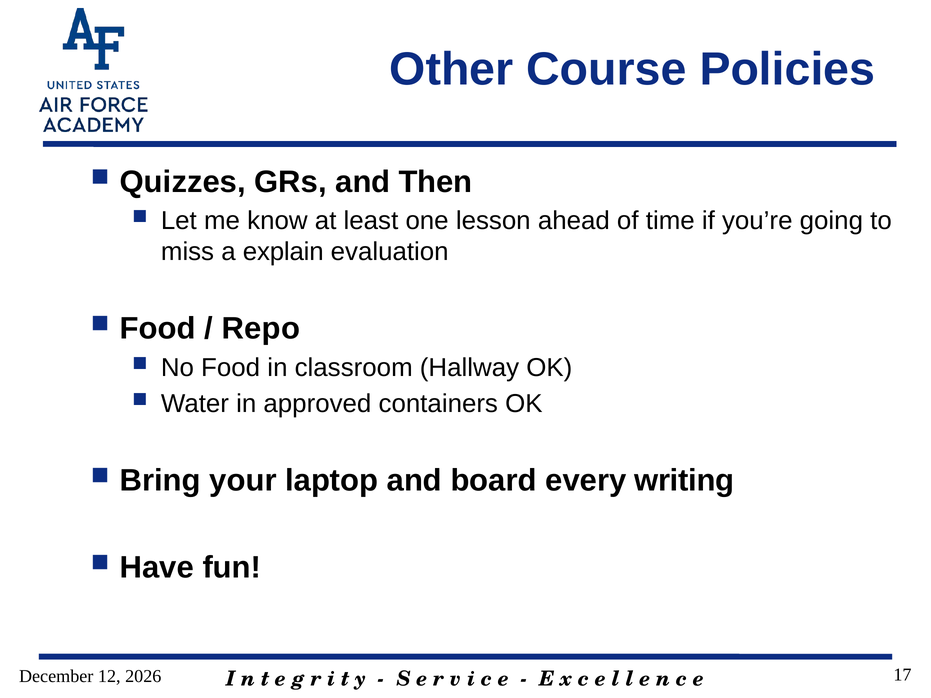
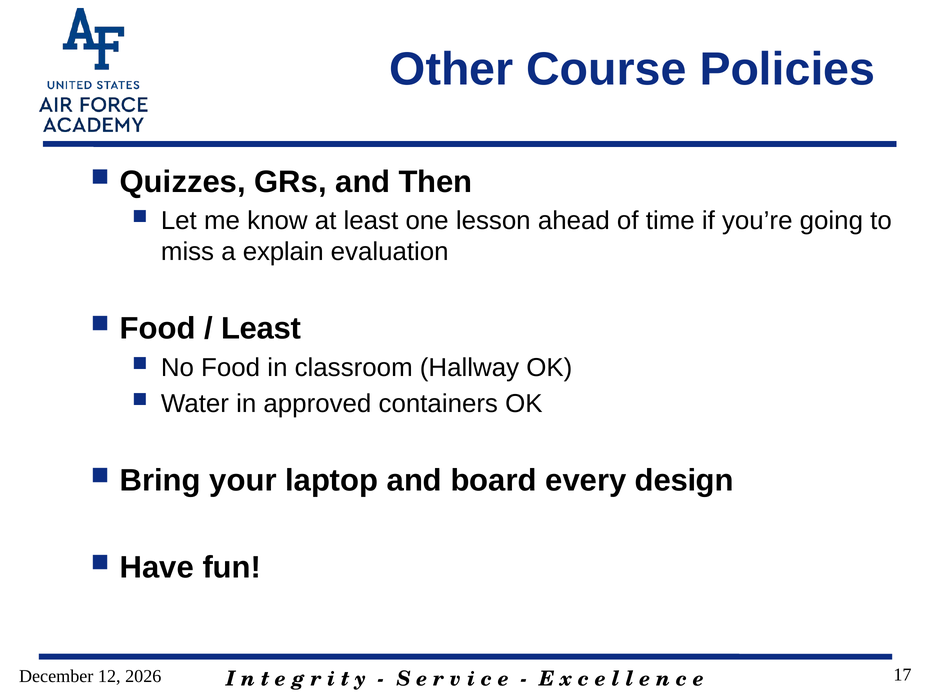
Repo: Repo -> Least (261, 329)
writing: writing -> design (684, 481)
